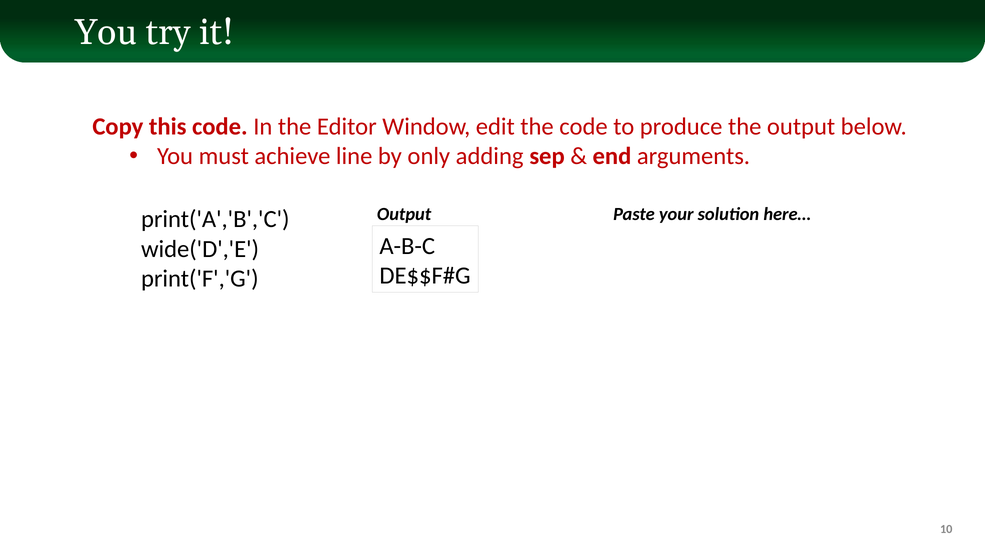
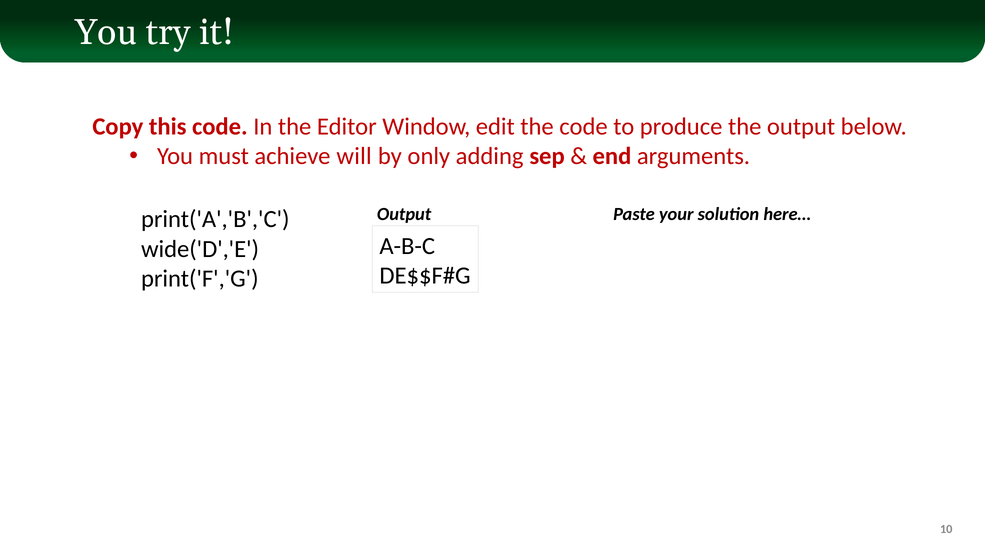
line: line -> will (354, 156)
